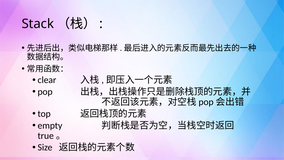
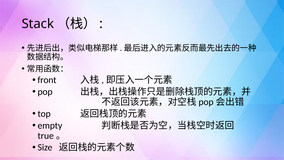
clear: clear -> front (47, 80)
